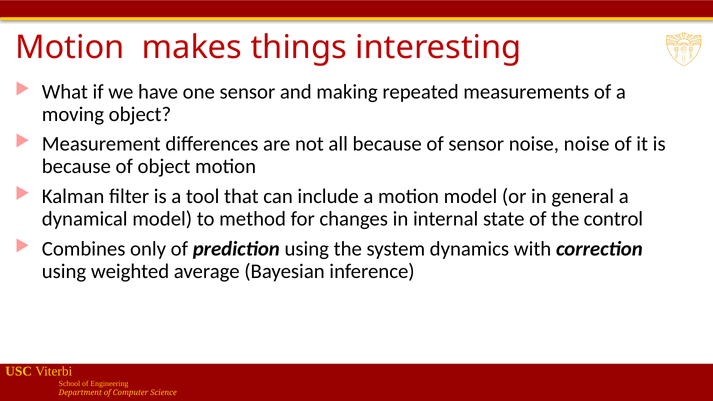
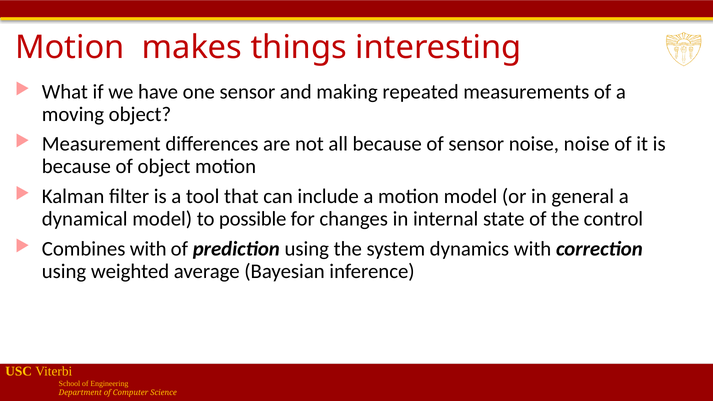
method: method -> possible (253, 219)
Combines only: only -> with (148, 249)
